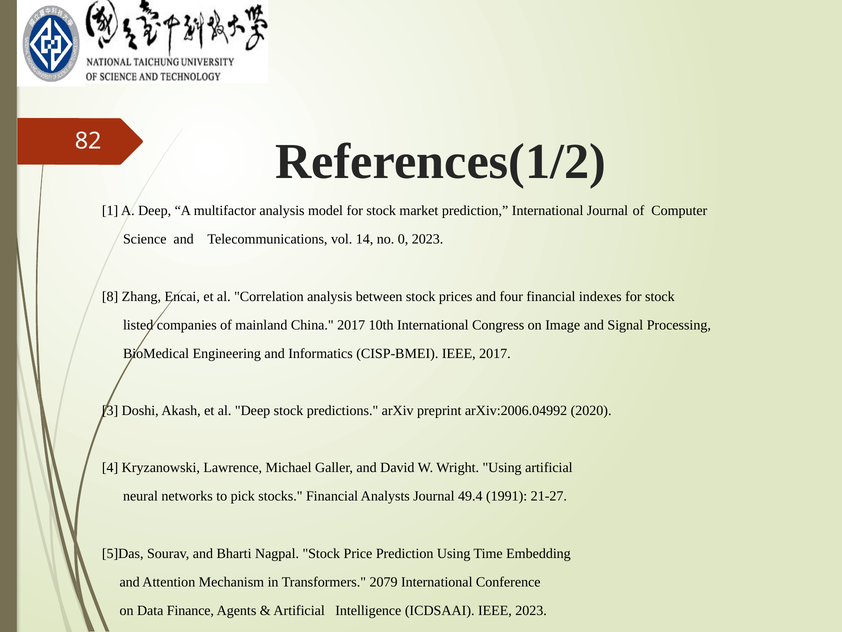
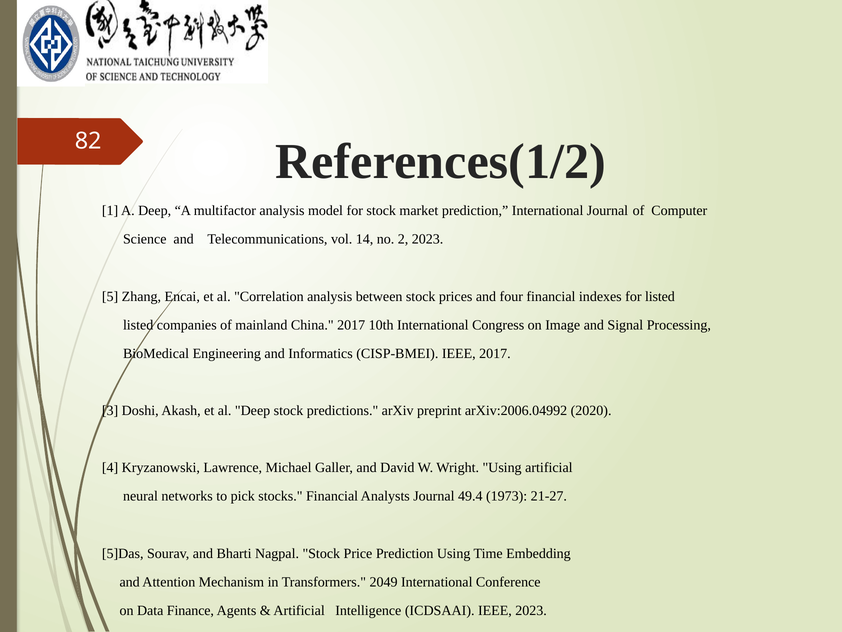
0: 0 -> 2 (403, 239)
8: 8 -> 5 (110, 296)
indexes for stock: stock -> listed (660, 296)
1991: 1991 -> 1973 (507, 496)
2079: 2079 -> 2049 (384, 582)
